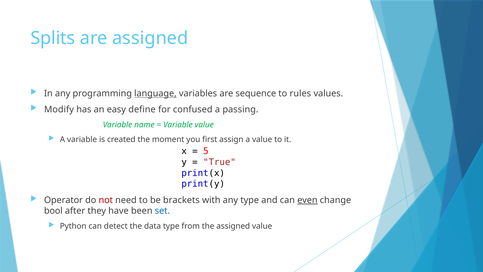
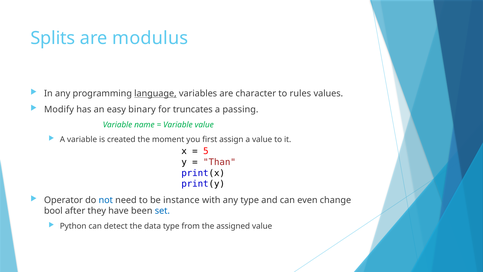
are assigned: assigned -> modulus (150, 38)
sequence: sequence -> character (256, 93)
define: define -> binary (142, 109)
confused: confused -> truncates (193, 109)
True: True -> Than (219, 162)
not colour: red -> blue (106, 200)
brackets: brackets -> instance (181, 200)
even underline: present -> none (307, 200)
